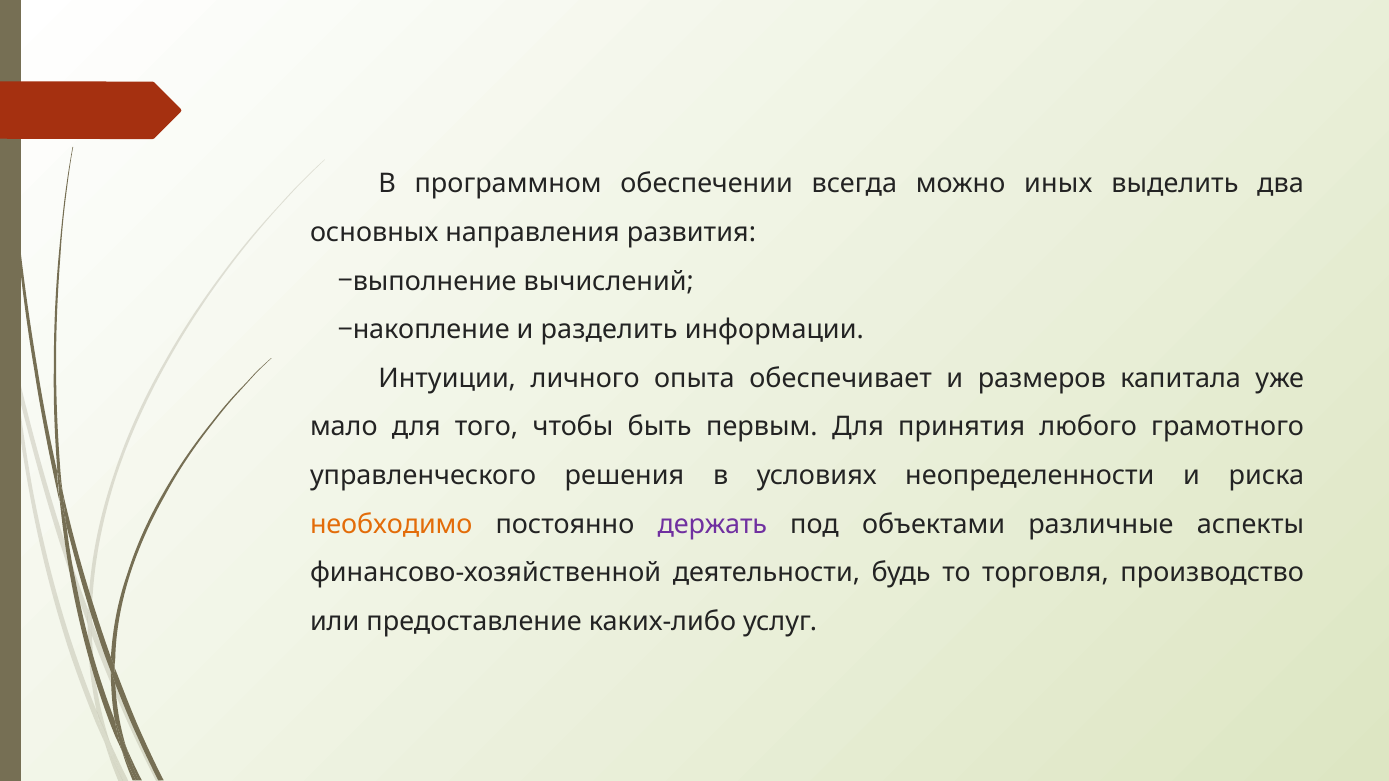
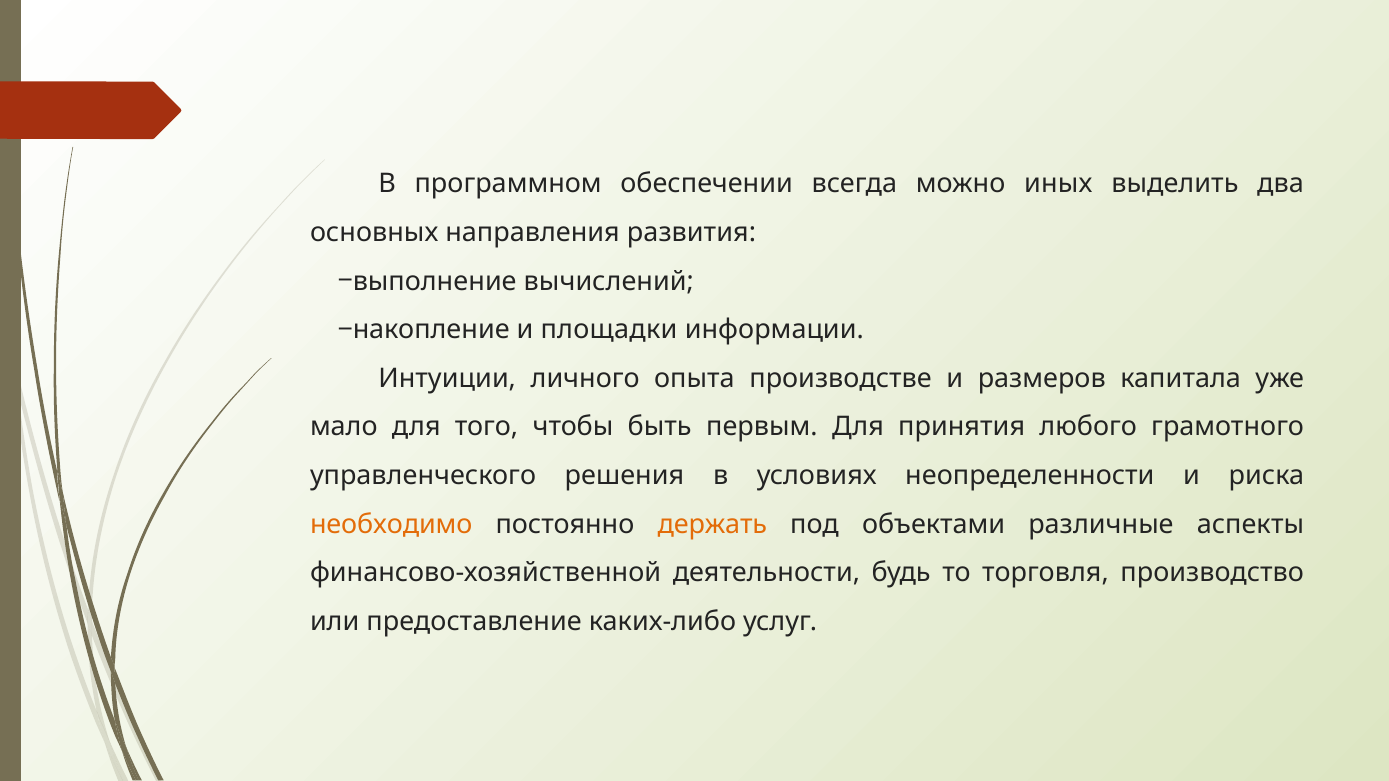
разделить: разделить -> площадки (609, 330)
обеспечивает: обеспечивает -> производстве (841, 379)
держать colour: purple -> orange (712, 524)
